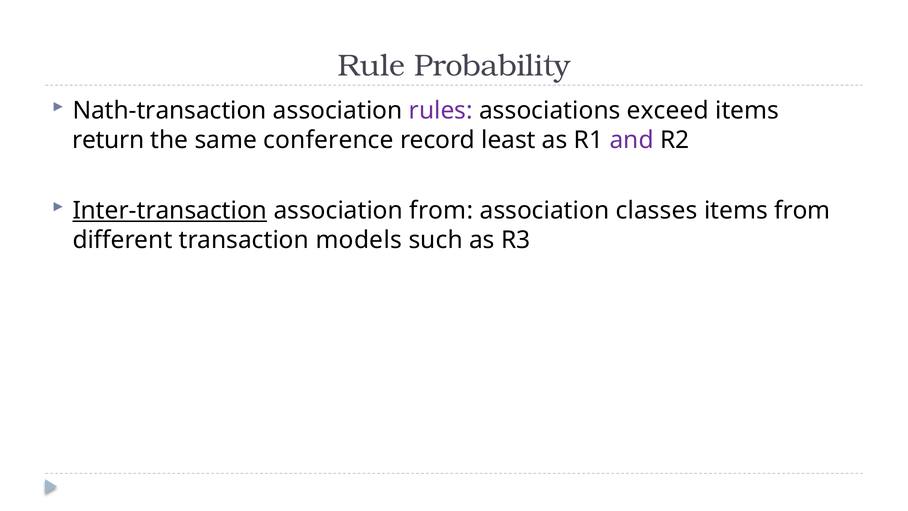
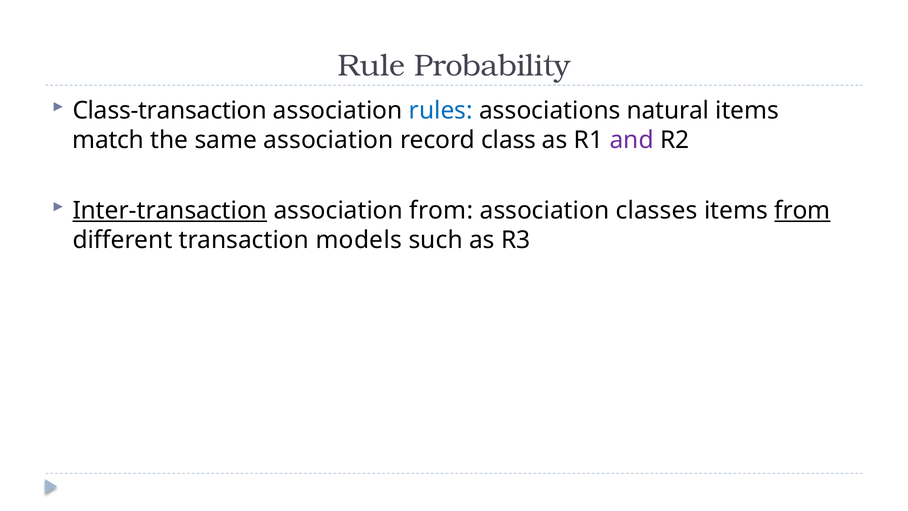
Nath-transaction: Nath-transaction -> Class-transaction (170, 111)
rules colour: purple -> blue (441, 111)
exceed: exceed -> natural (668, 111)
return: return -> match (108, 140)
same conference: conference -> association (329, 140)
least: least -> class (509, 140)
from underline: none -> present (802, 210)
